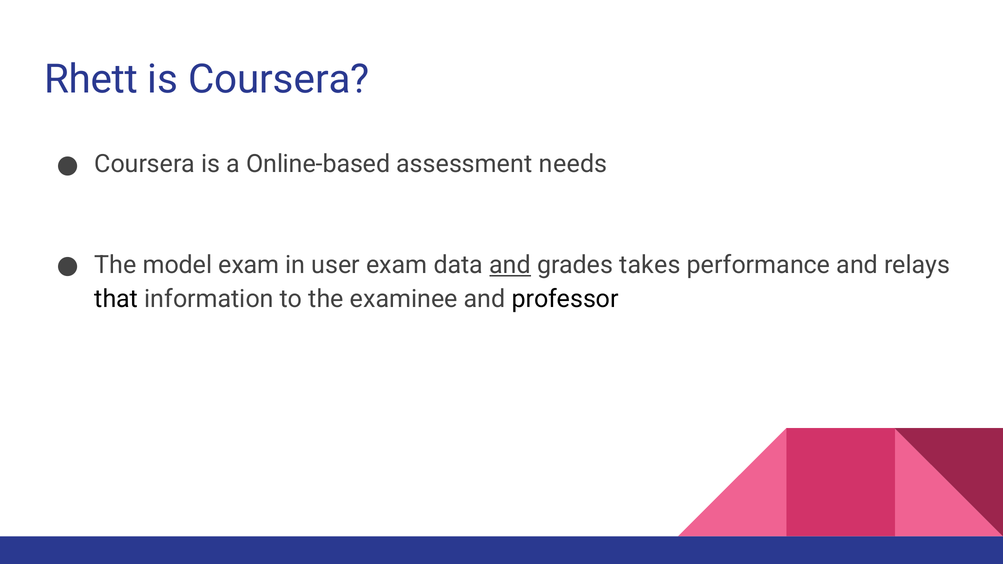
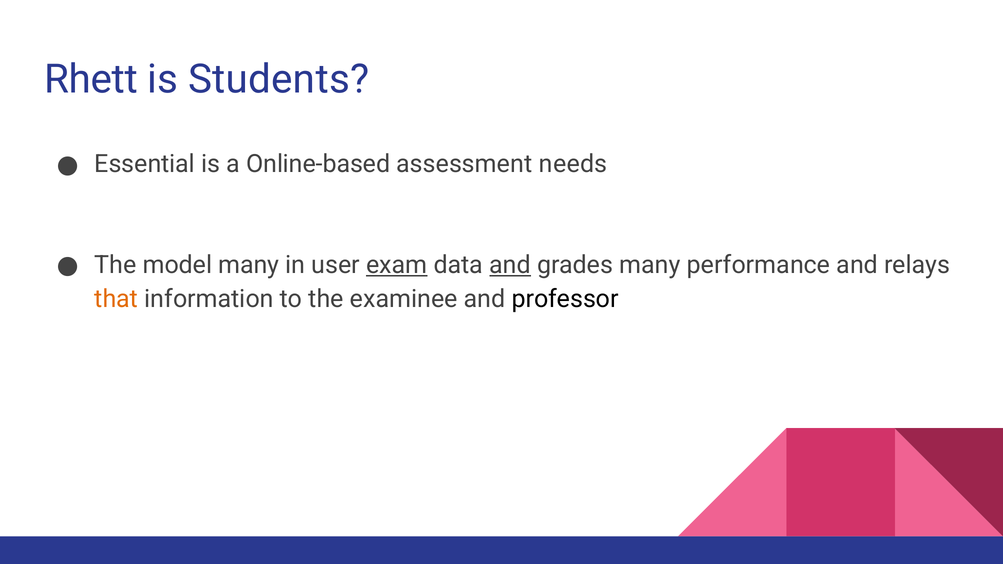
is Coursera: Coursera -> Students (279, 79)
Coursera: Coursera -> Essential (145, 164)
model exam: exam -> many (249, 265)
exam underline: none -> present (397, 265)
grades takes: takes -> many (650, 265)
that colour: black -> orange (116, 299)
